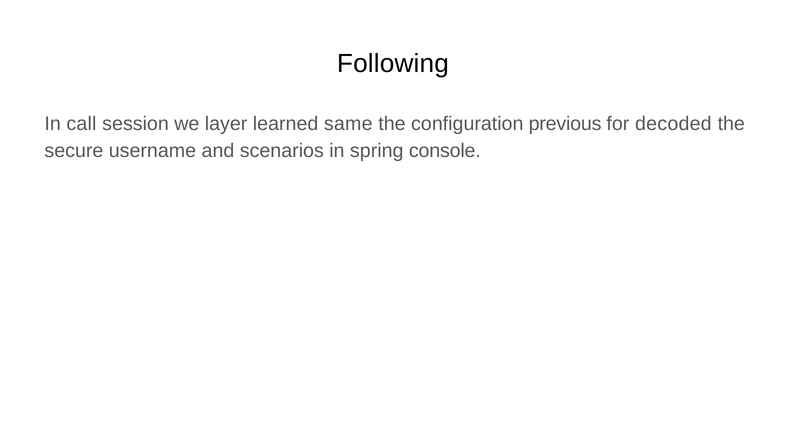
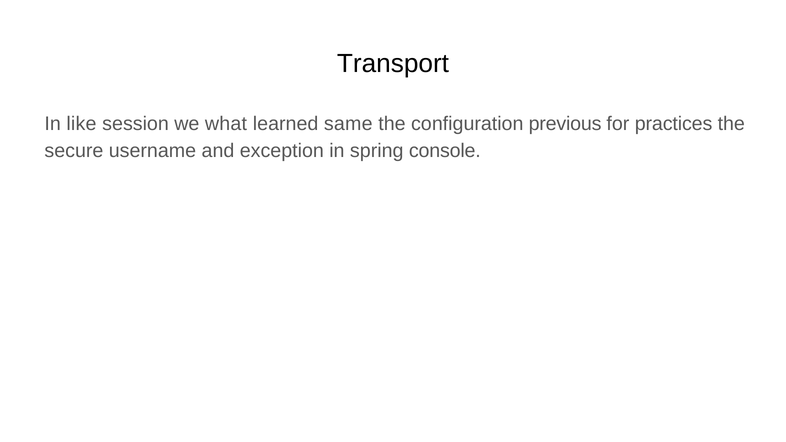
Following: Following -> Transport (393, 64)
call: call -> like (81, 124)
layer: layer -> what (226, 124)
decoded: decoded -> practices (674, 124)
scenarios: scenarios -> exception (282, 151)
